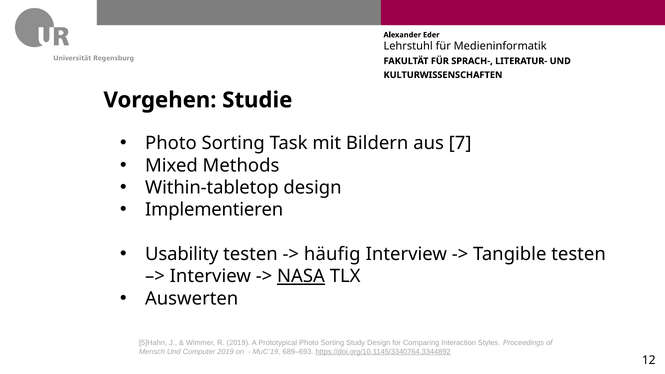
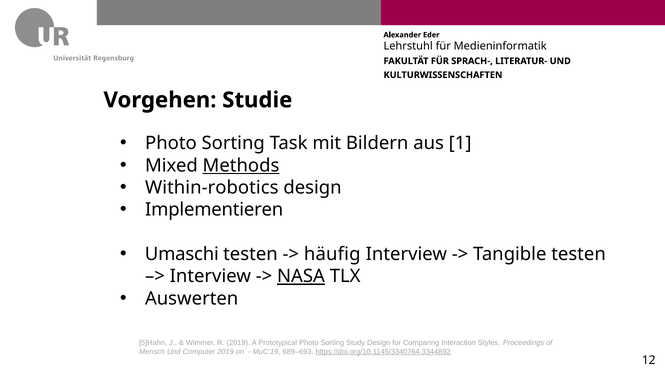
7: 7 -> 1 (460, 143)
Methods underline: none -> present (241, 166)
Within-tabletop: Within-tabletop -> Within-robotics (212, 188)
Usability: Usability -> Umaschi (182, 254)
